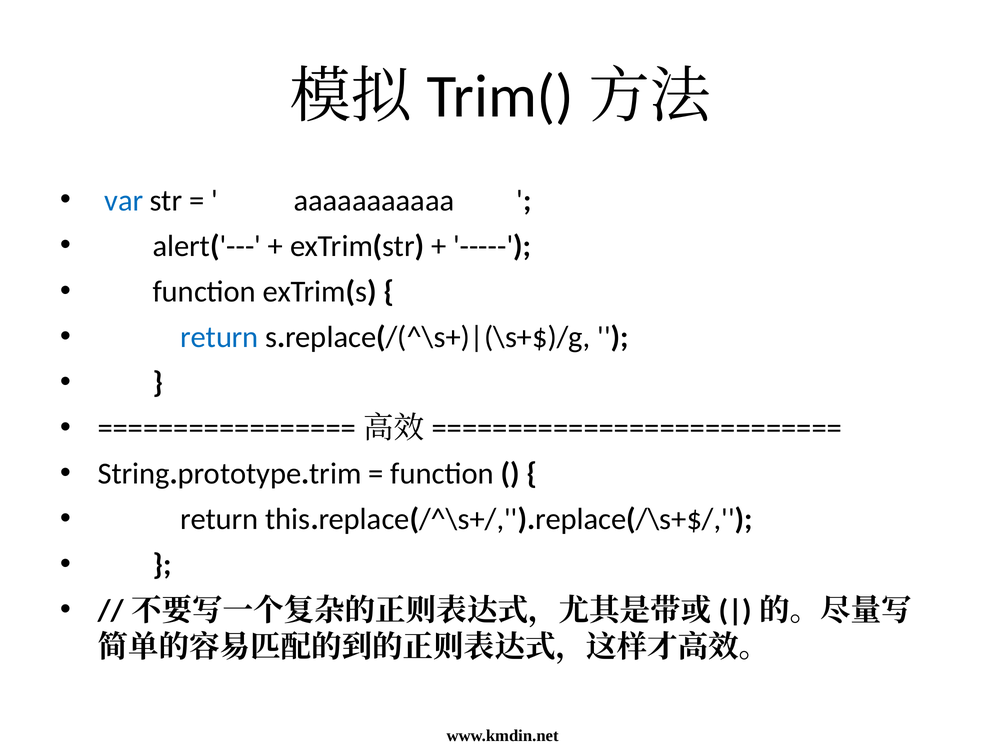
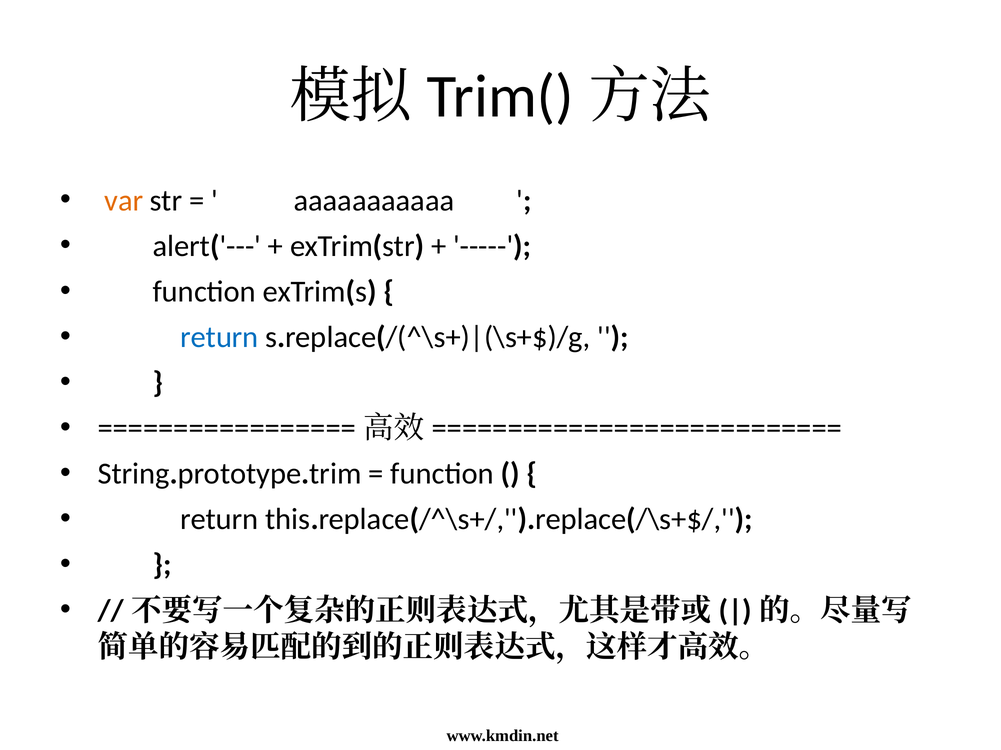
var colour: blue -> orange (124, 201)
